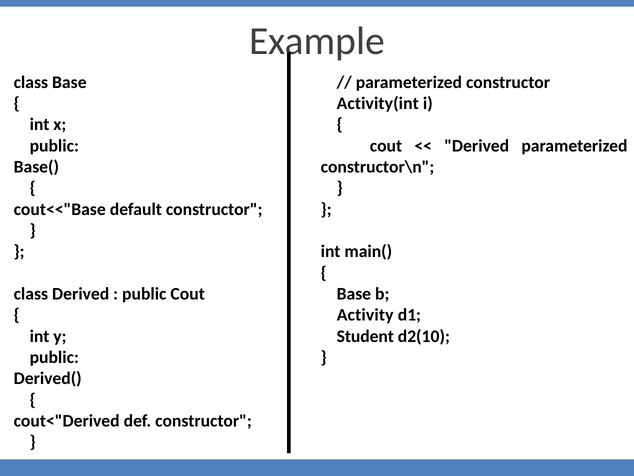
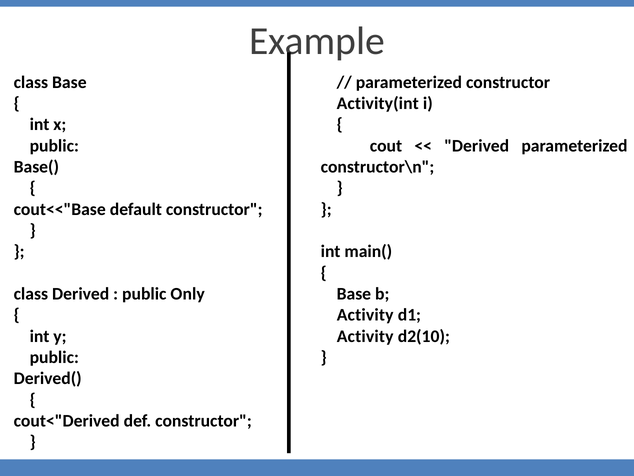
public Cout: Cout -> Only (188, 294)
Student: Student -> Activity (365, 336)
